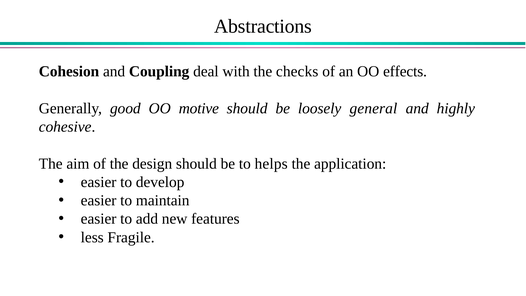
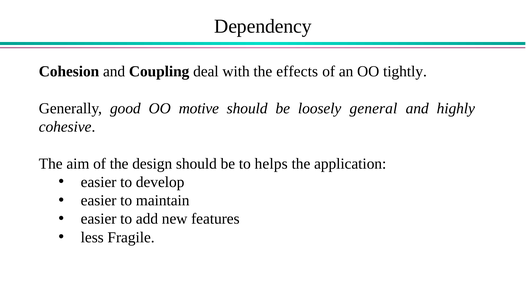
Abstractions: Abstractions -> Dependency (263, 26)
checks: checks -> effects (297, 71)
effects: effects -> tightly (405, 71)
